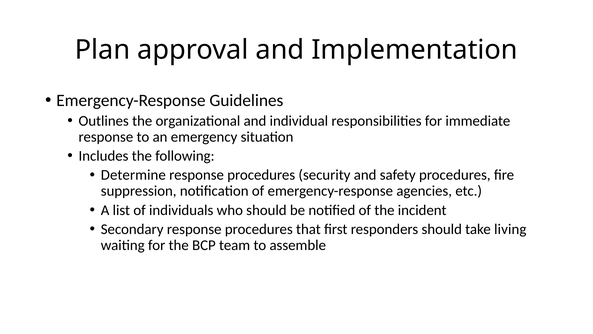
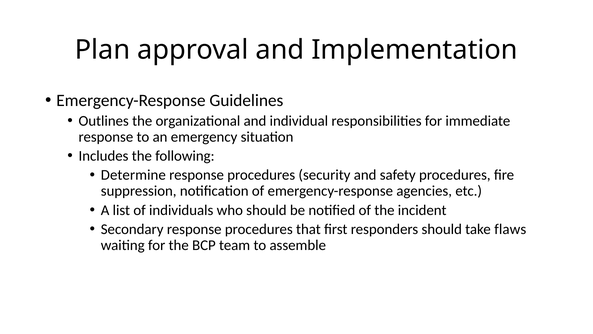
living: living -> flaws (510, 229)
